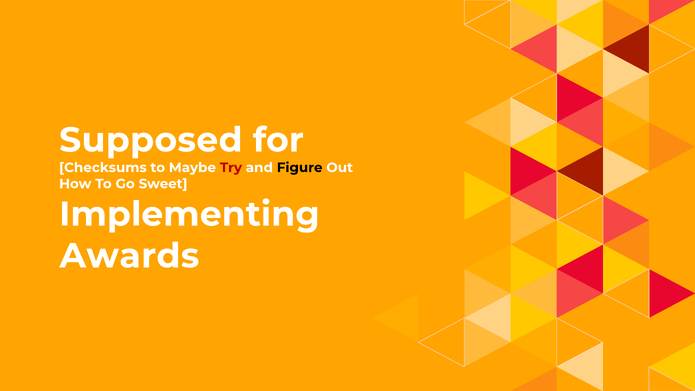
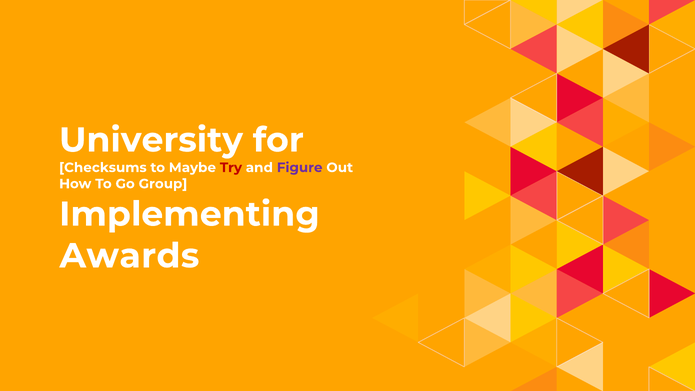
Supposed: Supposed -> University (151, 140)
Figure colour: black -> purple (300, 168)
Sweet: Sweet -> Group (163, 184)
